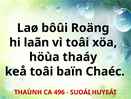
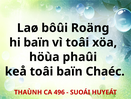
hi laãn: laãn -> baïn (36, 42)
thaáy: thaáy -> phaûi (80, 57)
